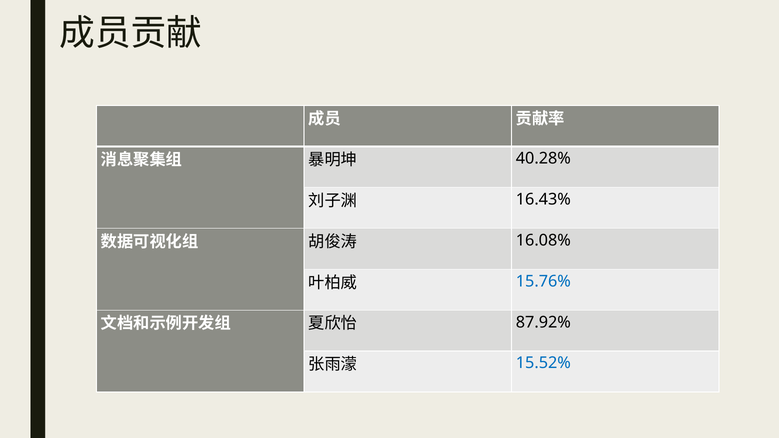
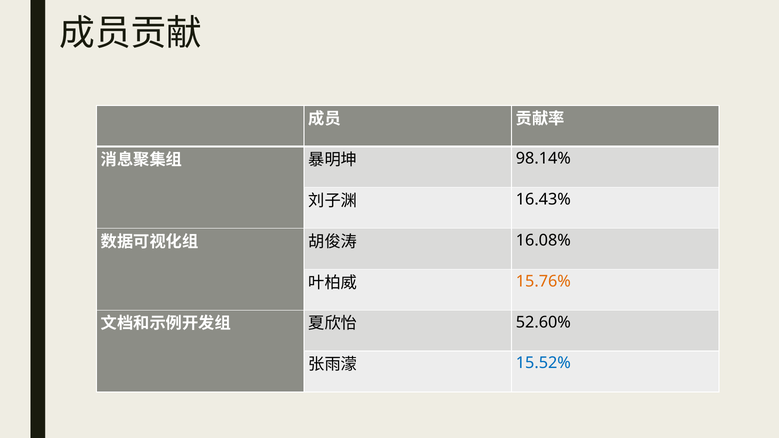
40.28%: 40.28% -> 98.14% (543, 159)
15.76% colour: blue -> orange (543, 281)
87.92%: 87.92% -> 52.60% (543, 322)
